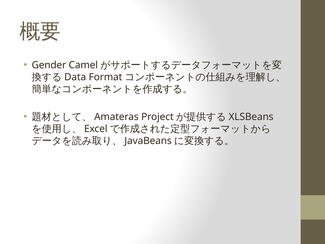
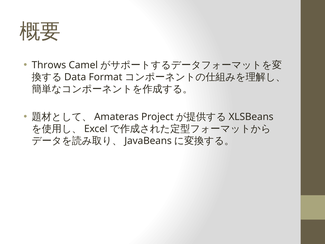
Gender: Gender -> Throws (49, 65)
